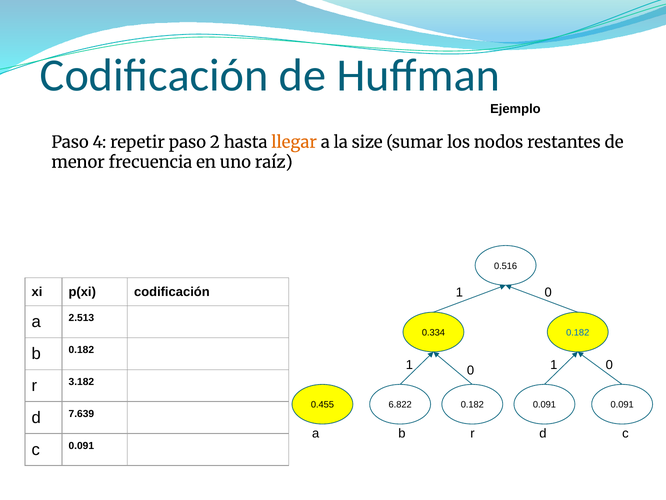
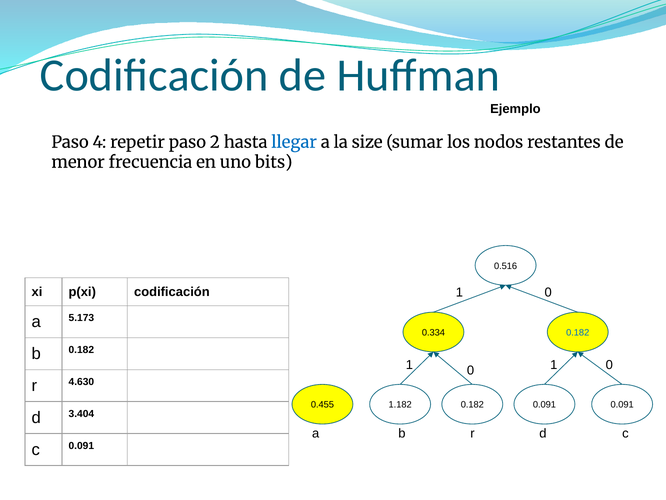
llegar colour: orange -> blue (294, 142)
raíz: raíz -> bits (274, 162)
2.513: 2.513 -> 5.173 (81, 318)
3.182: 3.182 -> 4.630 (81, 382)
6.822: 6.822 -> 1.182 (400, 404)
7.639: 7.639 -> 3.404 (81, 414)
